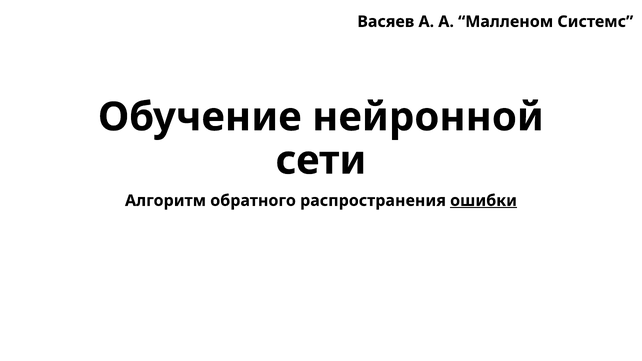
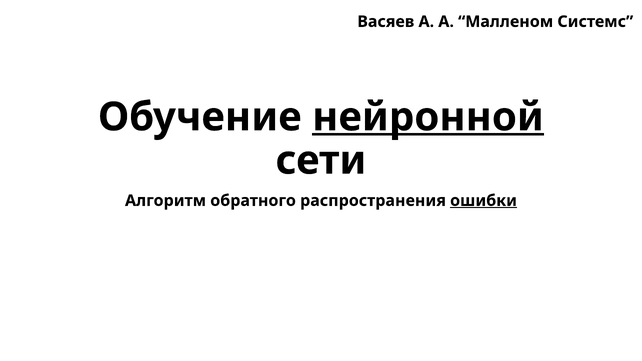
нейронной underline: none -> present (428, 117)
